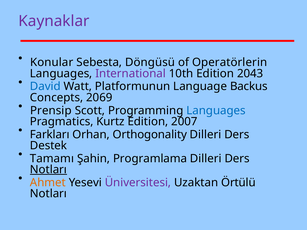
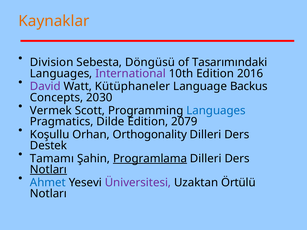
Kaynaklar colour: purple -> orange (54, 21)
Konular: Konular -> Division (52, 63)
Operatörlerin: Operatörlerin -> Tasarımındaki (230, 63)
2043: 2043 -> 2016 (250, 74)
David colour: blue -> purple (45, 87)
Platformunun: Platformunun -> Kütüphaneler (133, 87)
2069: 2069 -> 2030 (99, 98)
Prensip: Prensip -> Vermek (51, 111)
Kurtz: Kurtz -> Dilde (110, 122)
2007: 2007 -> 2079 (184, 122)
Farkları: Farkları -> Koşullu (50, 135)
Programlama underline: none -> present (150, 159)
Ahmet colour: orange -> blue (48, 183)
